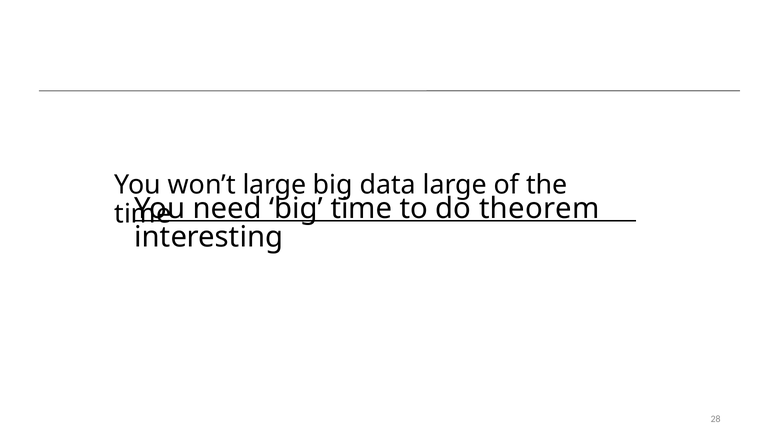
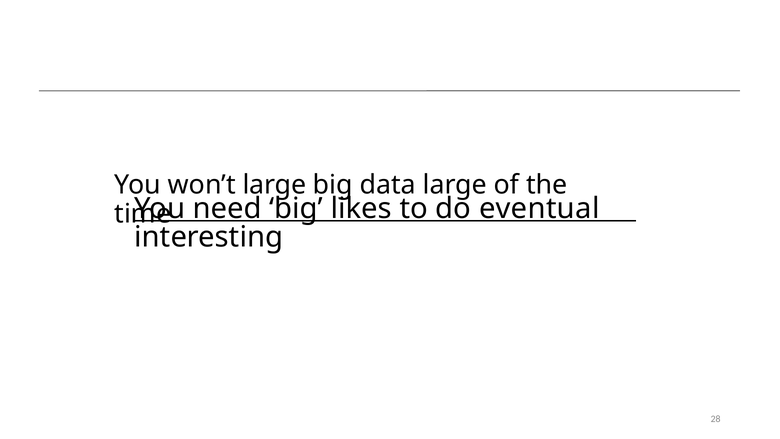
big time: time -> likes (361, 208)
theorem: theorem -> eventual (539, 208)
